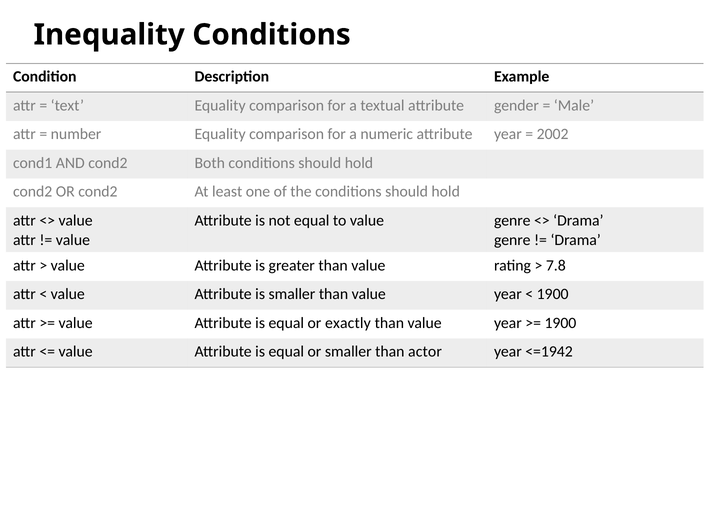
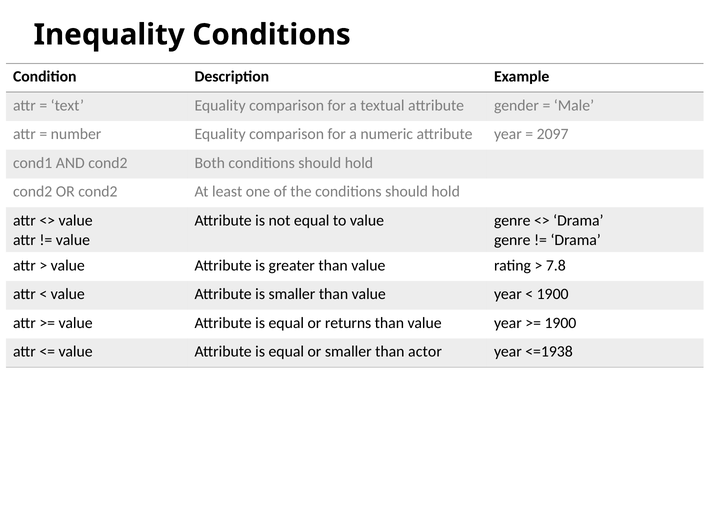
2002: 2002 -> 2097 (553, 134)
exactly: exactly -> returns (348, 323)
<=1942: <=1942 -> <=1938 (549, 352)
